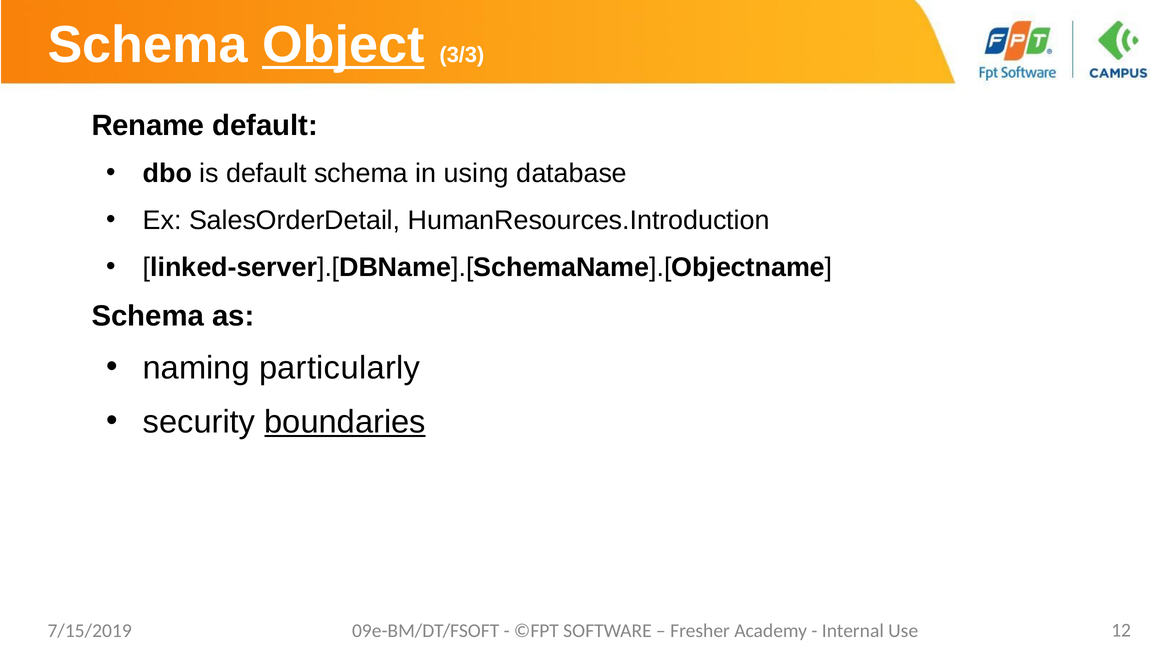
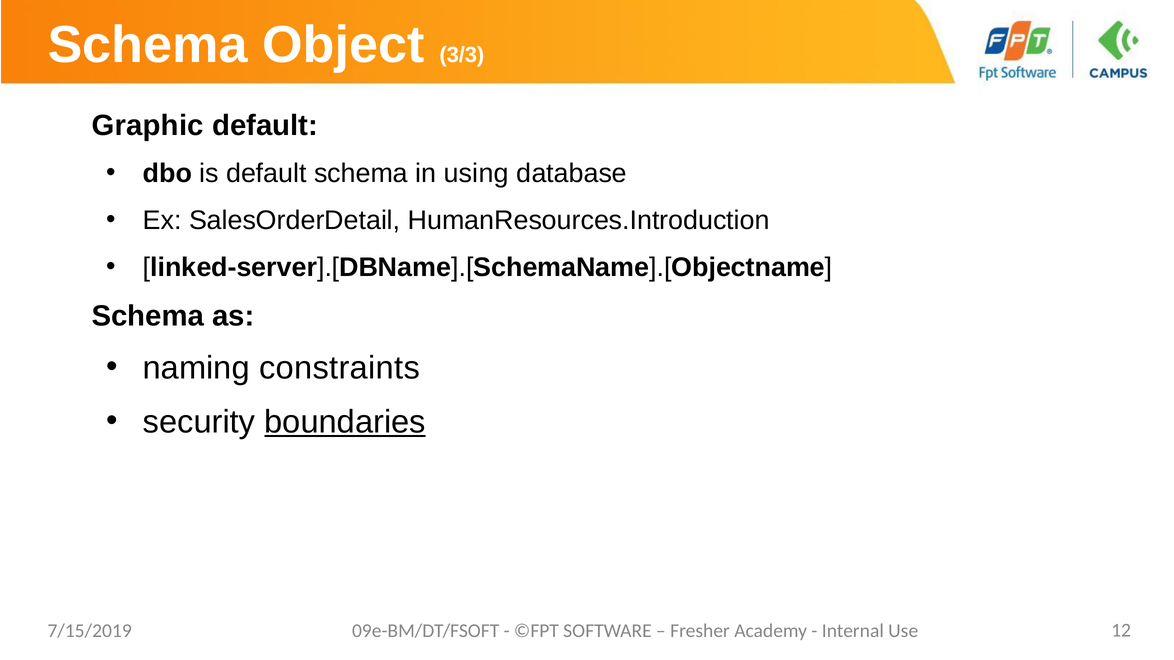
Object underline: present -> none (343, 45)
Rename: Rename -> Graphic (148, 126)
particularly: particularly -> constraints (340, 368)
